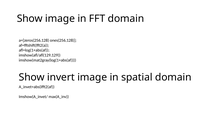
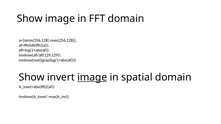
image underline: none -> present (92, 77)
